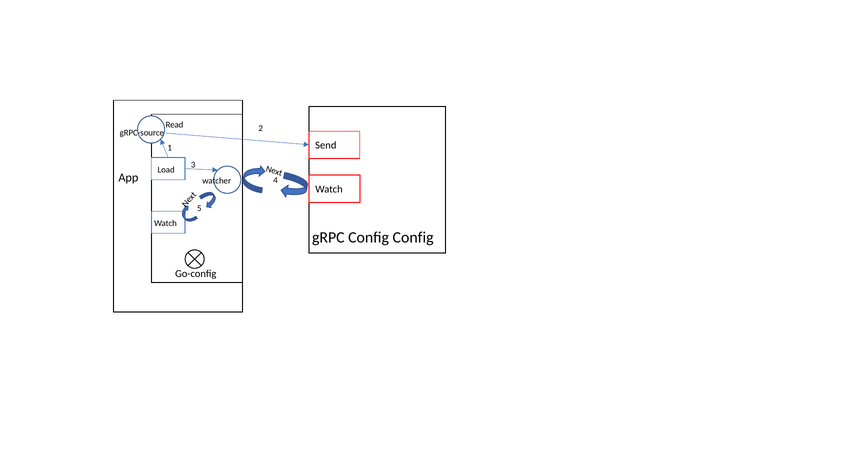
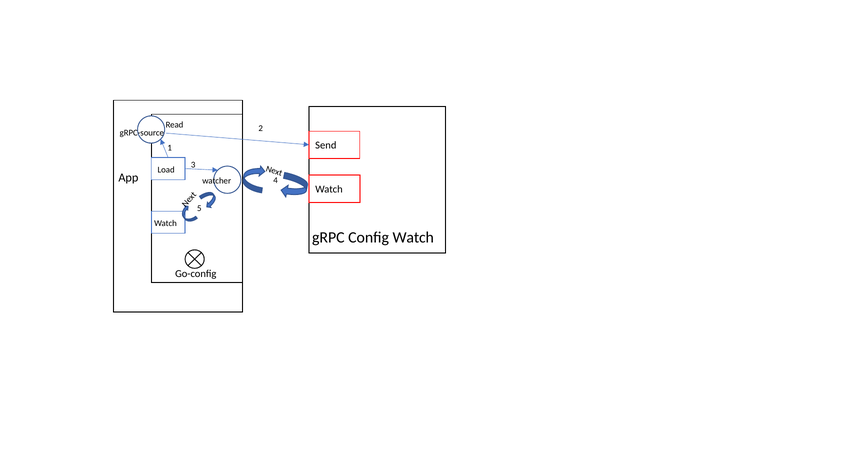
Config Config: Config -> Watch (413, 237)
